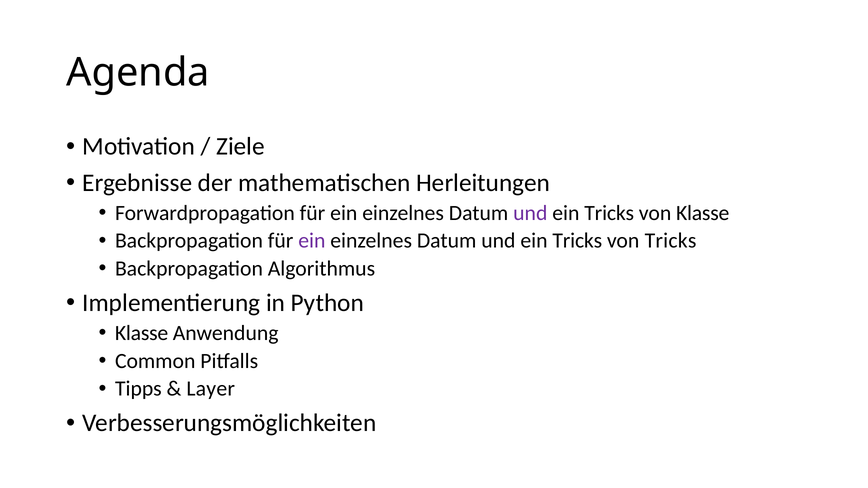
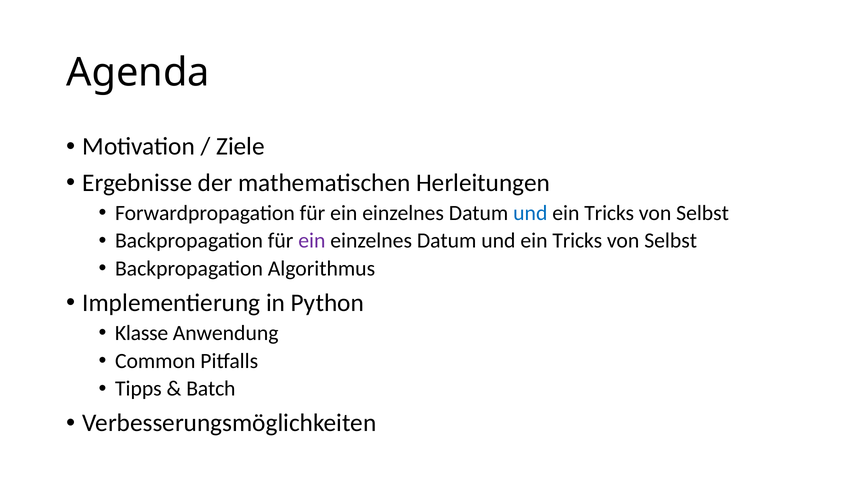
und colour: purple -> blue (530, 213)
Klasse: Klasse -> Selbst (703, 213)
Tricks: Tricks -> Selbst (671, 241)
Layer: Layer -> Batch (211, 389)
